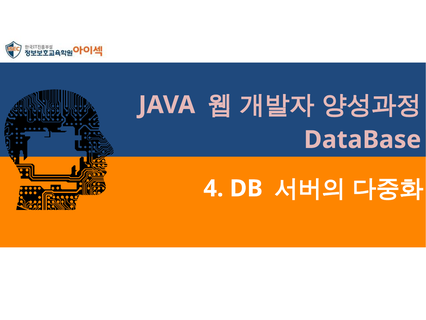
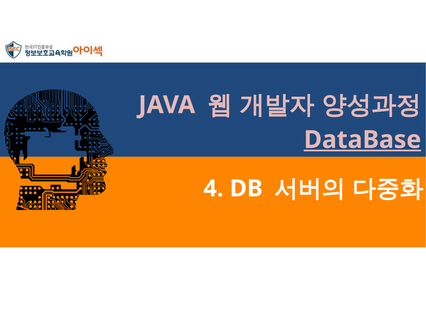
DataBase underline: none -> present (362, 140)
